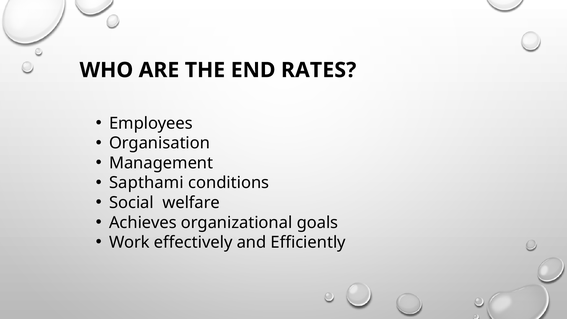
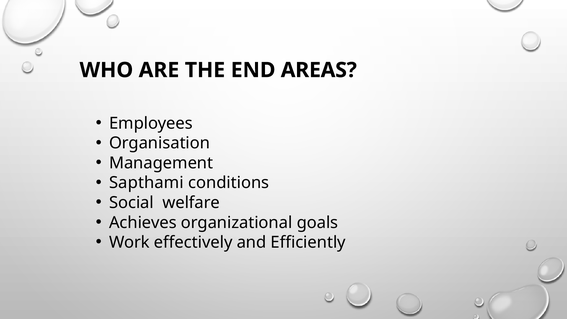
RATES: RATES -> AREAS (319, 70)
